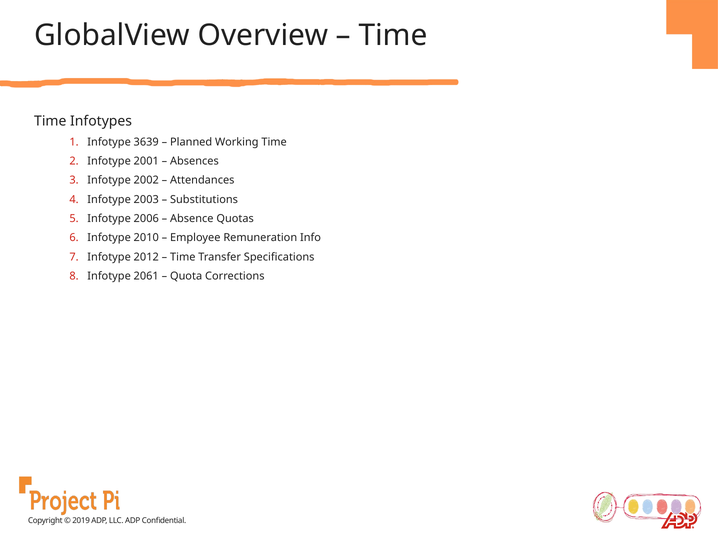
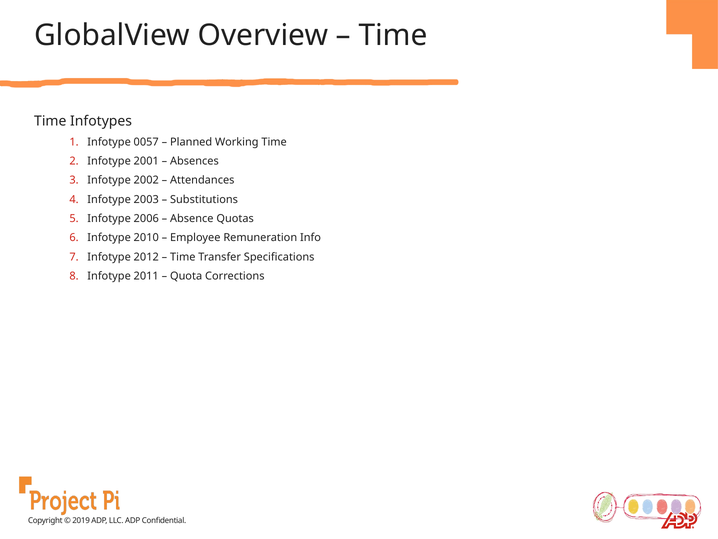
3639: 3639 -> 0057 (146, 142)
2061: 2061 -> 2011 (146, 276)
